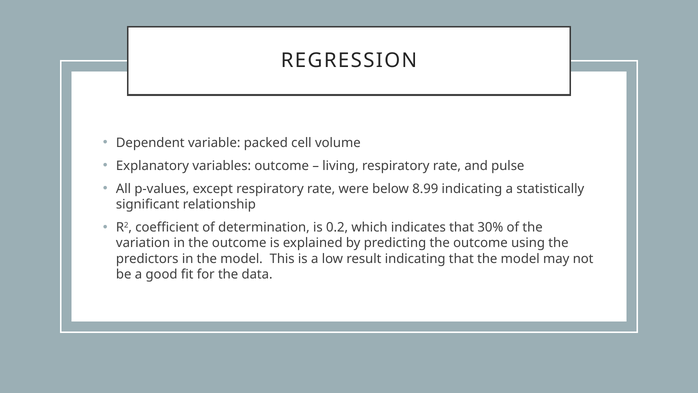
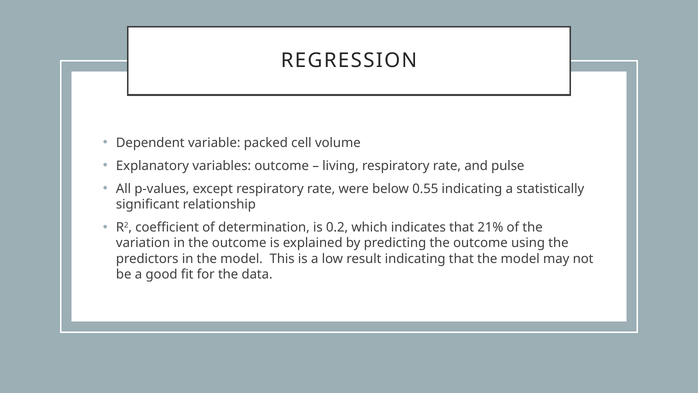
8.99: 8.99 -> 0.55 (425, 189)
30%: 30% -> 21% (490, 227)
